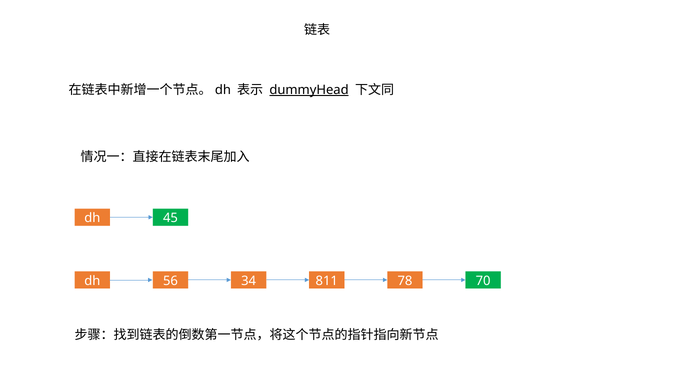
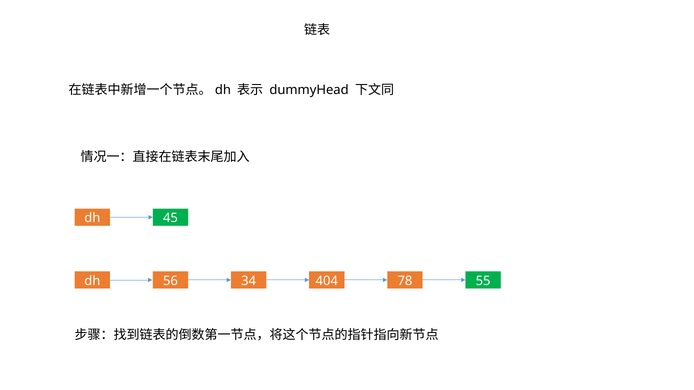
dummyHead underline: present -> none (309, 90)
811: 811 -> 404 (327, 281)
70: 70 -> 55 (483, 281)
